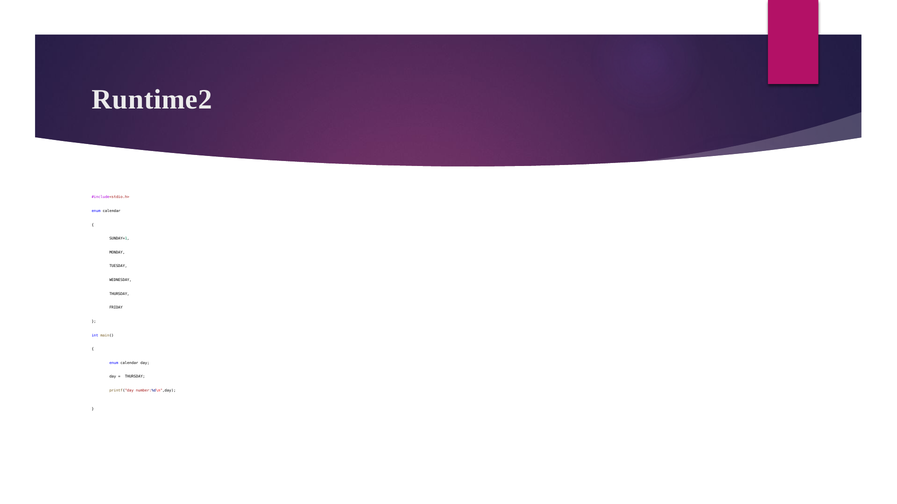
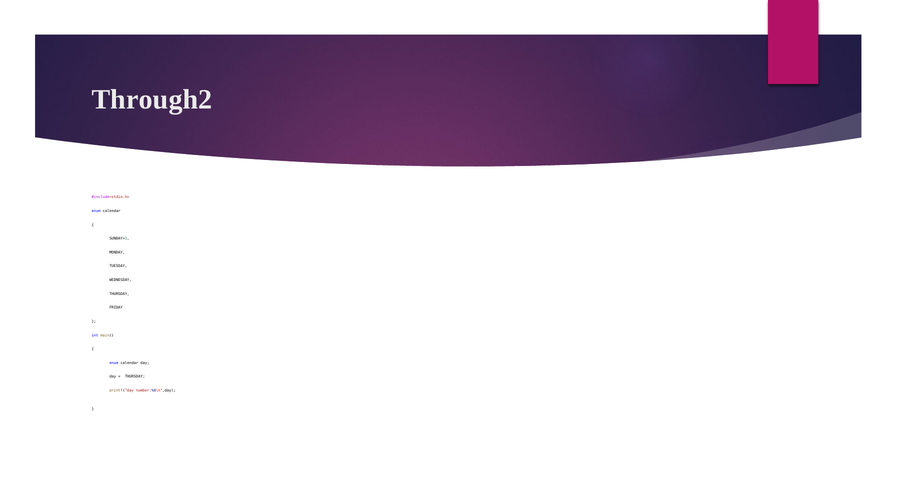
Runtime2: Runtime2 -> Through2 (152, 100)
